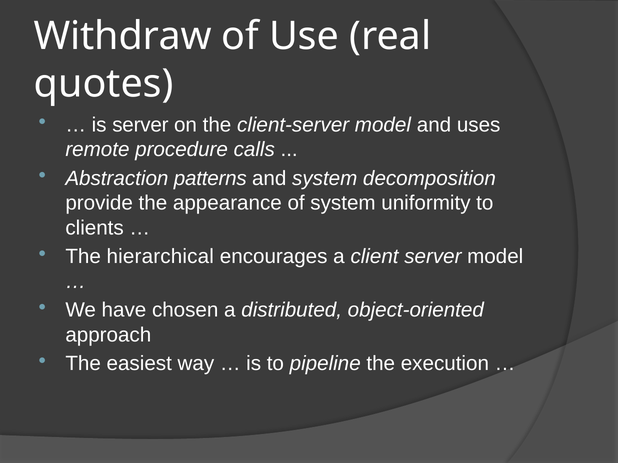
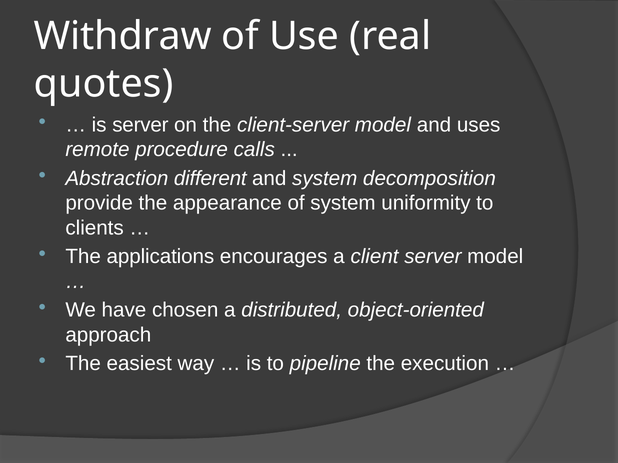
patterns: patterns -> different (210, 179)
hierarchical: hierarchical -> applications (160, 257)
